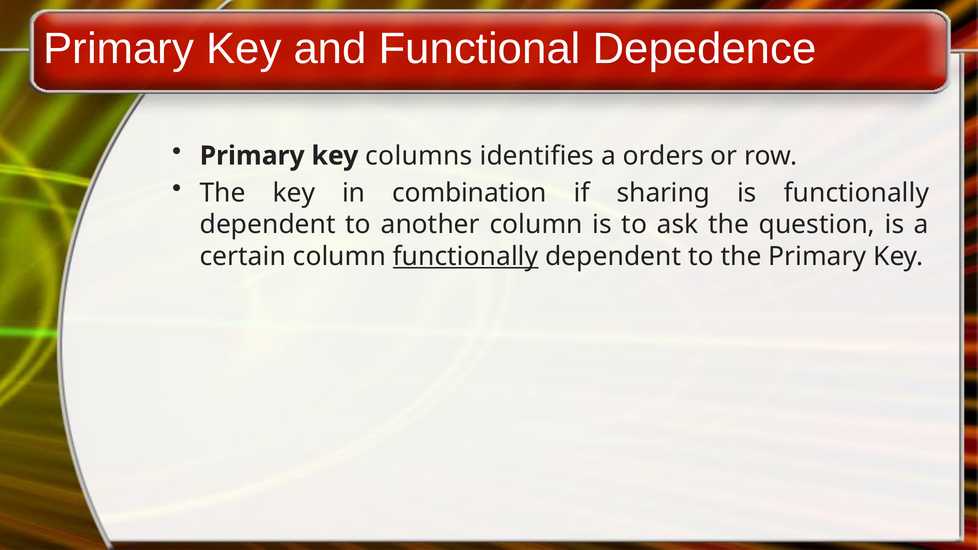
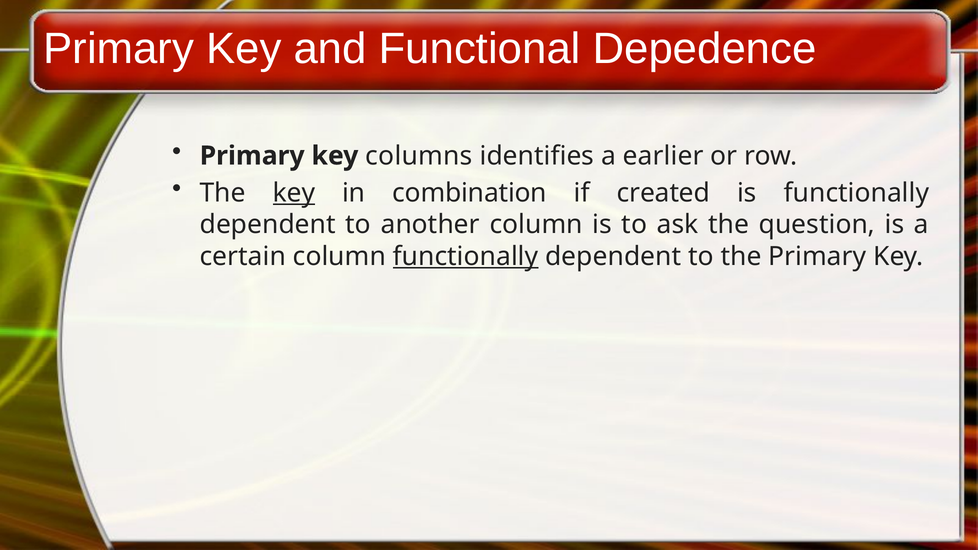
orders: orders -> earlier (663, 156)
key underline: none -> present (294, 193)
sharing: sharing -> created (663, 193)
